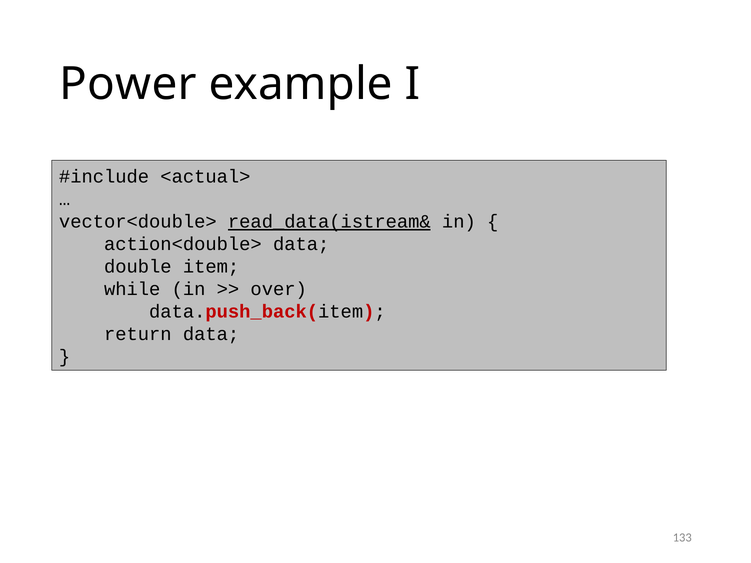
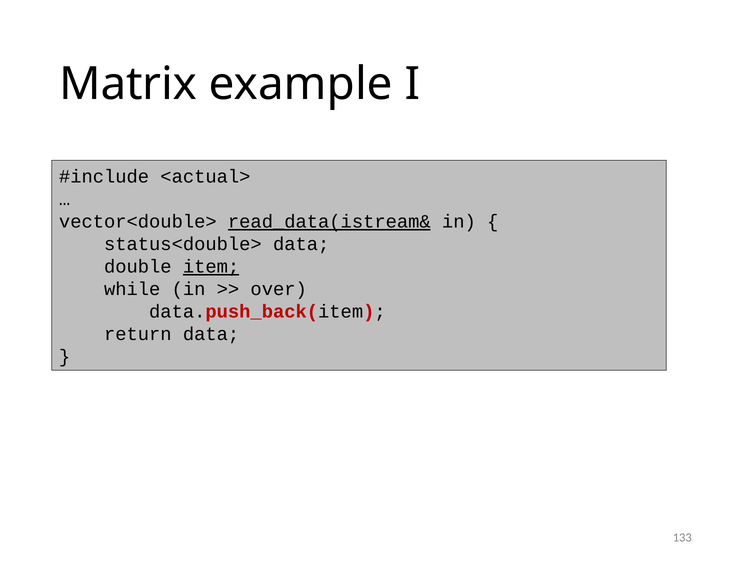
Power: Power -> Matrix (128, 84)
action<double>: action<double> -> status<double> (183, 244)
item underline: none -> present (211, 267)
